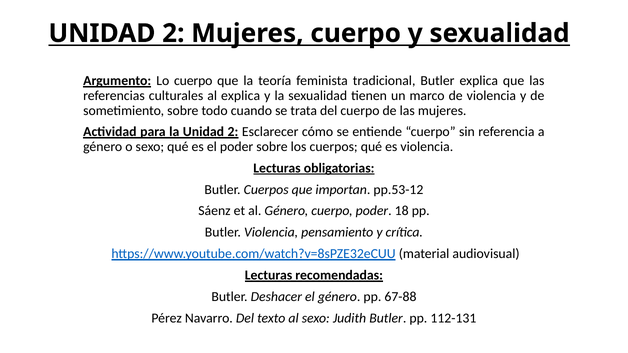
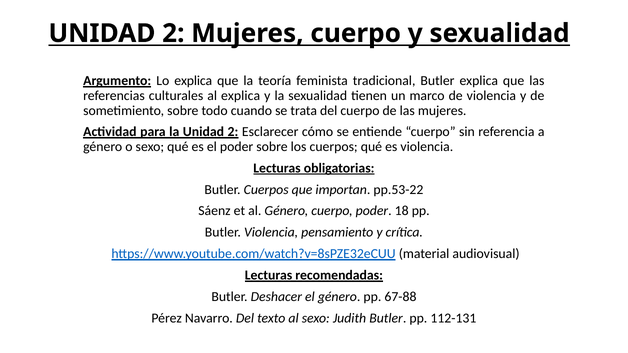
Lo cuerpo: cuerpo -> explica (193, 81)
pp.53-12: pp.53-12 -> pp.53-22 (398, 190)
